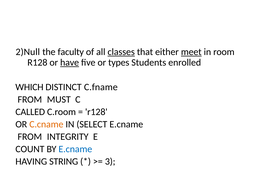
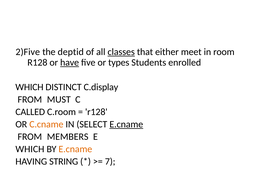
2)Null: 2)Null -> 2)Five (28, 52)
faculty: faculty -> deptid (71, 52)
meet underline: present -> none (191, 52)
C.fname: C.fname -> C.display (101, 87)
E.cname underline: none -> present (126, 124)
INTEGRITY: INTEGRITY -> MEMBERS (68, 137)
COUNT: COUNT -> WHICH (30, 149)
E.cname colour: blue -> orange (75, 149)
3: 3 -> 7 (110, 162)
